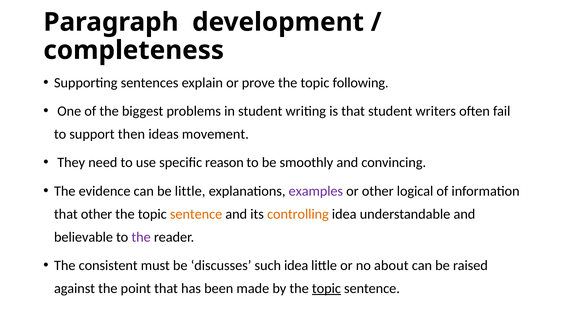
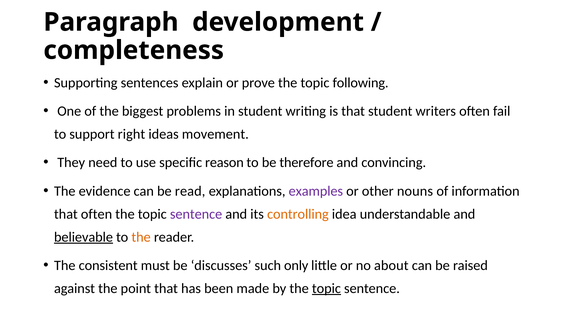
then: then -> right (131, 134)
smoothly: smoothly -> therefore (306, 163)
be little: little -> read (190, 191)
logical: logical -> nouns (415, 191)
that other: other -> often (97, 214)
sentence colour: orange -> purple (196, 214)
believable underline: none -> present (83, 237)
the colour: purple -> orange (141, 237)
such idea: idea -> only (296, 265)
